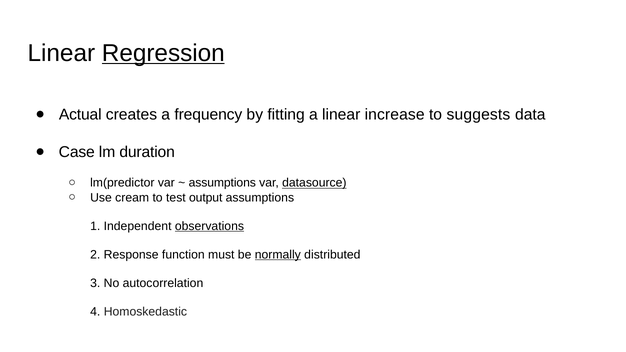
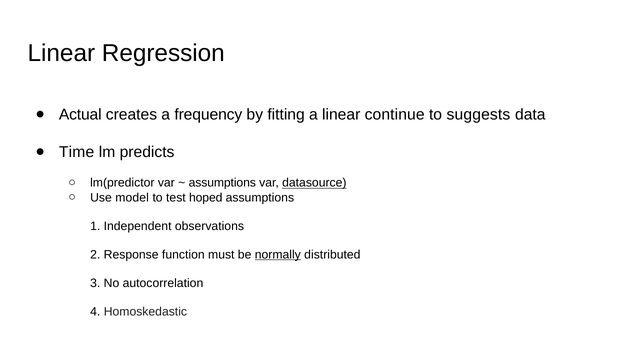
Regression underline: present -> none (163, 53)
increase: increase -> continue (395, 114)
Case: Case -> Time (77, 152)
duration: duration -> predicts (147, 152)
cream: cream -> model (132, 198)
output: output -> hoped (206, 198)
observations underline: present -> none (209, 226)
